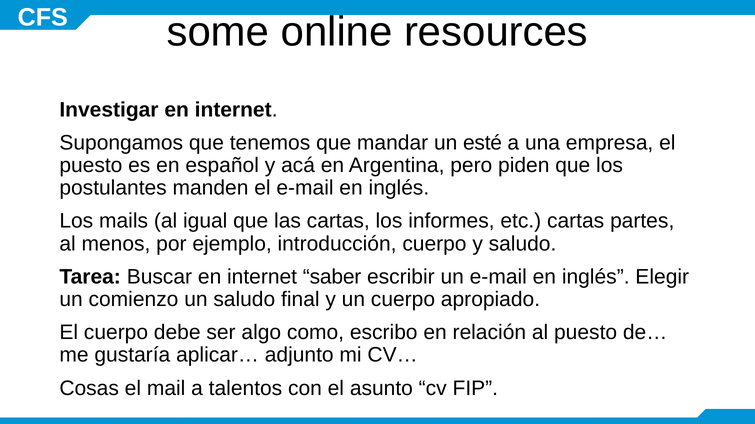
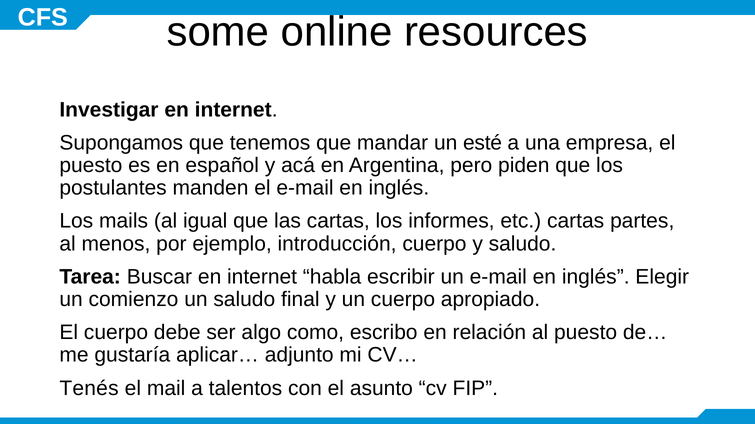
saber: saber -> habla (332, 277)
Cosas: Cosas -> Tenés (89, 389)
